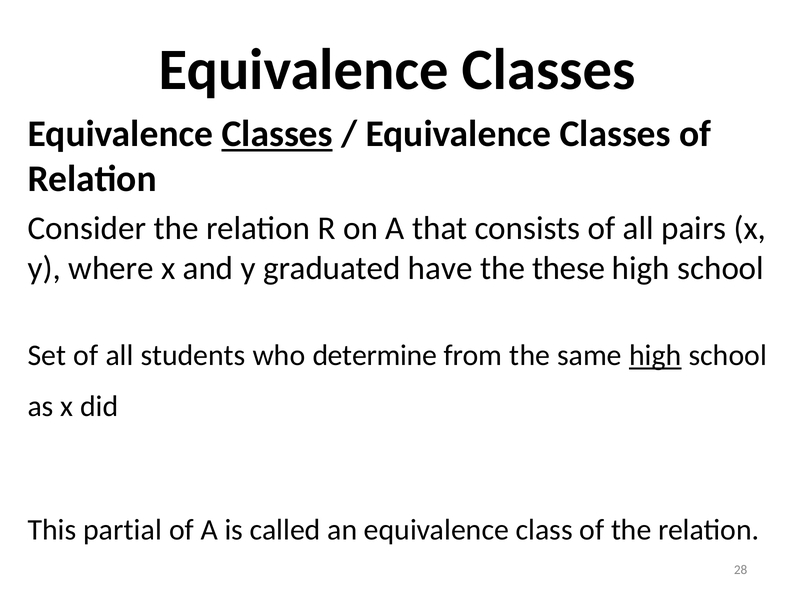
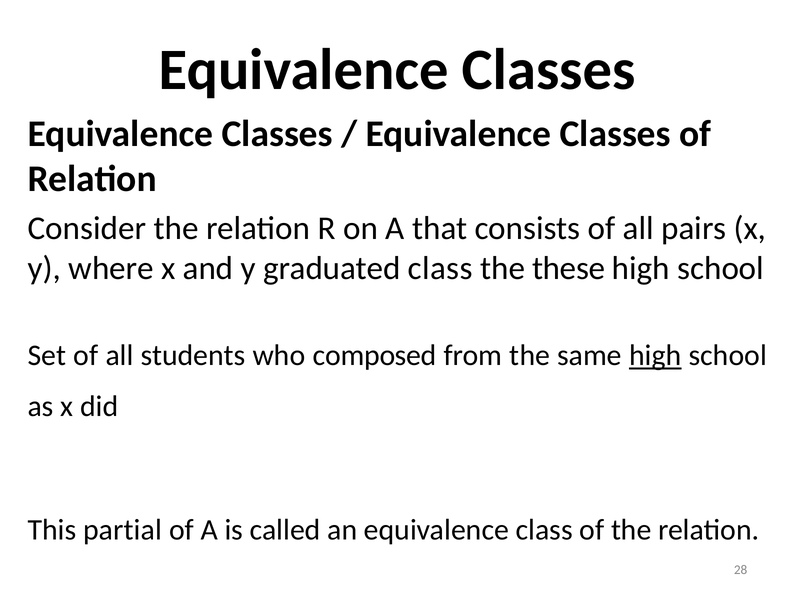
Classes underline: present -> none (277, 134)
graduated have: have -> class (440, 268)
determine: determine -> composed (375, 355)
